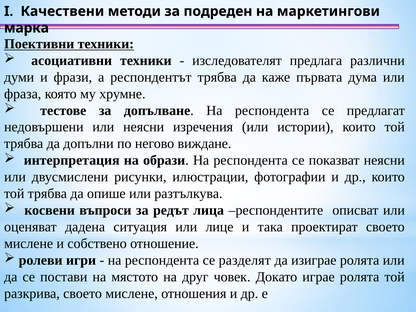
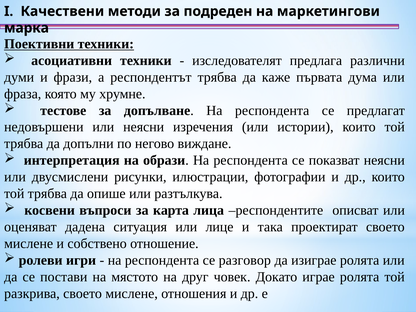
редът: редът -> карта (171, 210)
разделят: разделят -> разговор (245, 260)
